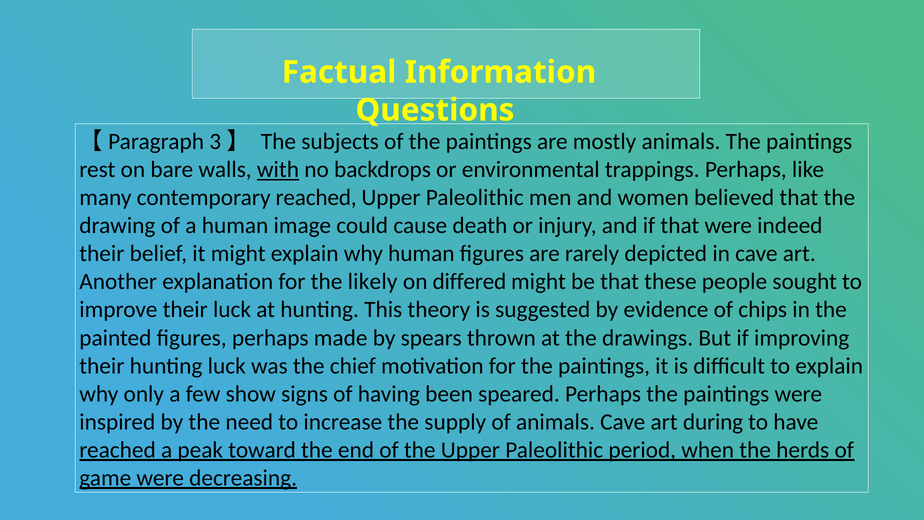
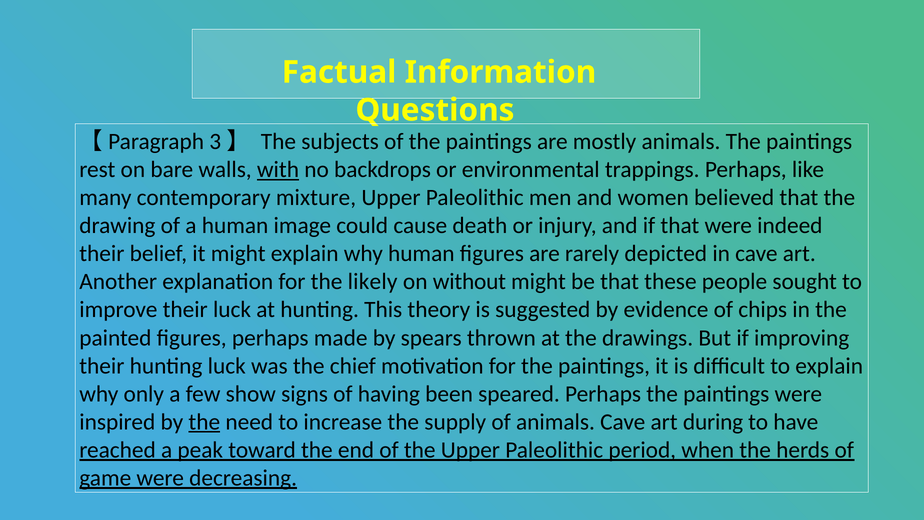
contemporary reached: reached -> mixture (316, 198)
differed: differed -> without (469, 282)
the underline: none -> present (204, 422)
